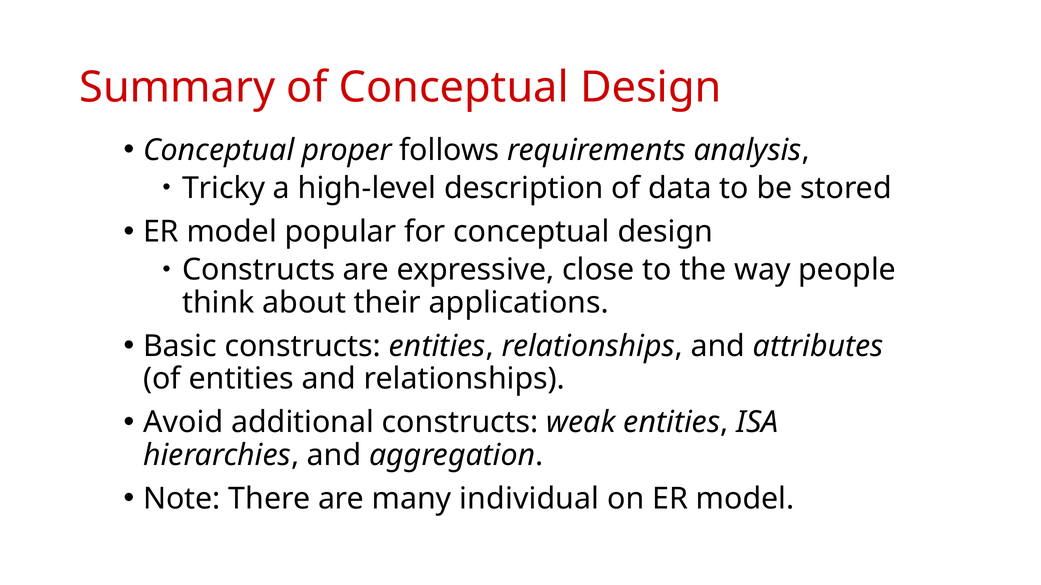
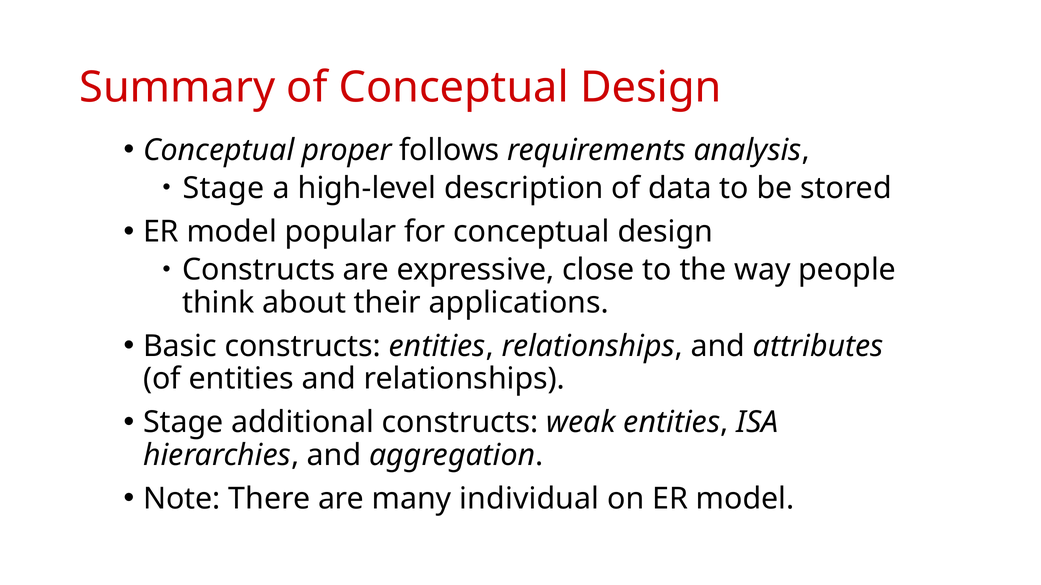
Tricky: Tricky -> Stage (223, 188)
Avoid: Avoid -> Stage (183, 423)
